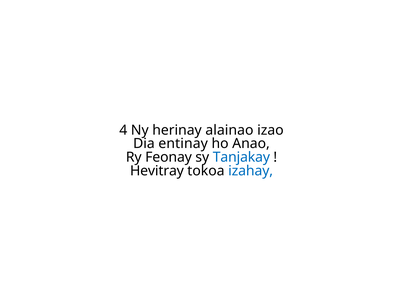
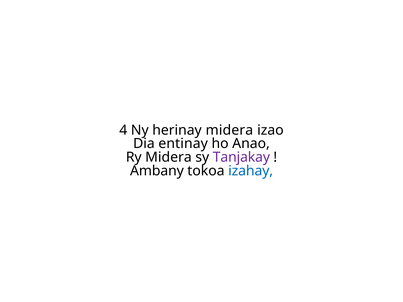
herinay alainao: alainao -> midera (229, 130)
Ry Feonay: Feonay -> Midera (168, 157)
Tanjakay colour: blue -> purple (241, 157)
Hevitray: Hevitray -> Ambany (157, 171)
